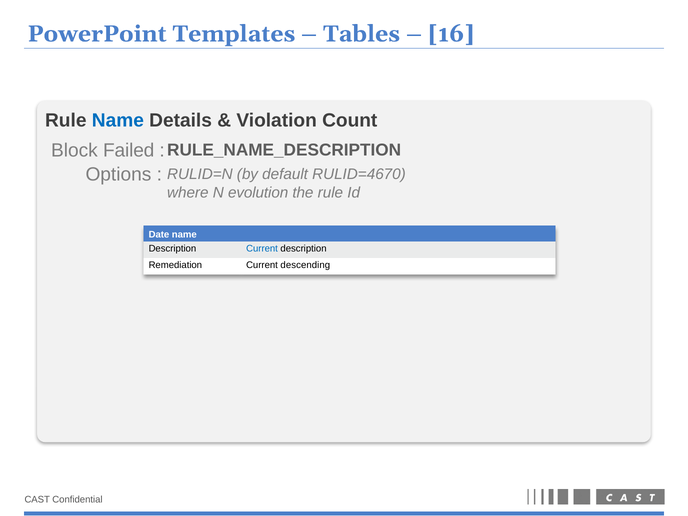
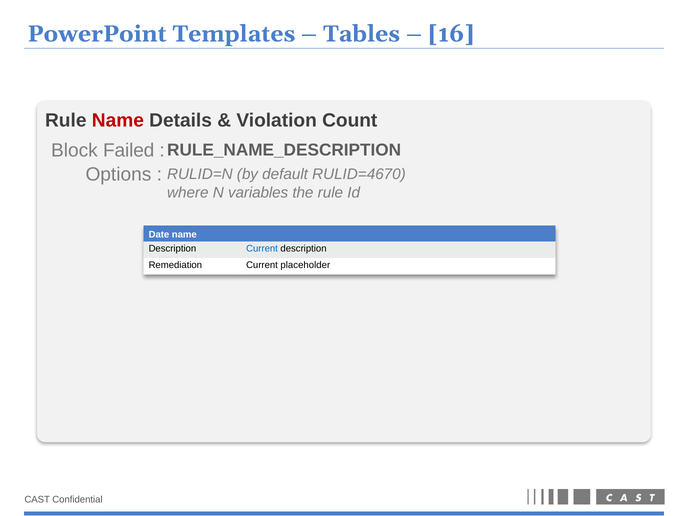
Name colour: blue -> red (118, 121)
evolution: evolution -> variables (258, 193)
descending: descending -> placeholder (305, 265)
